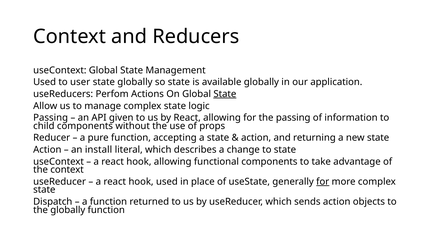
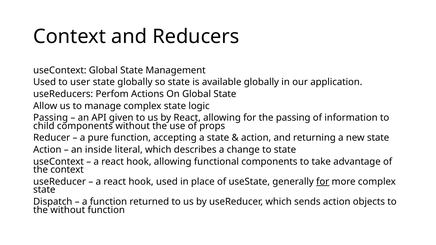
State underline: present -> none (225, 94)
install: install -> inside (99, 150)
the globally: globally -> without (68, 210)
